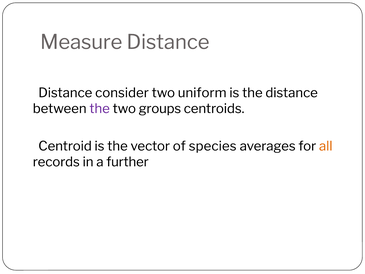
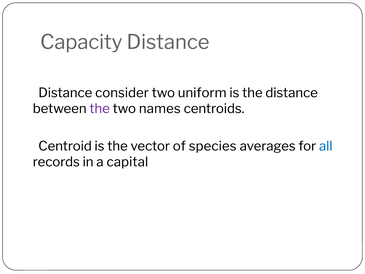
Measure: Measure -> Capacity (81, 42)
groups: groups -> names (160, 109)
all colour: orange -> blue (326, 146)
further: further -> capital (127, 162)
